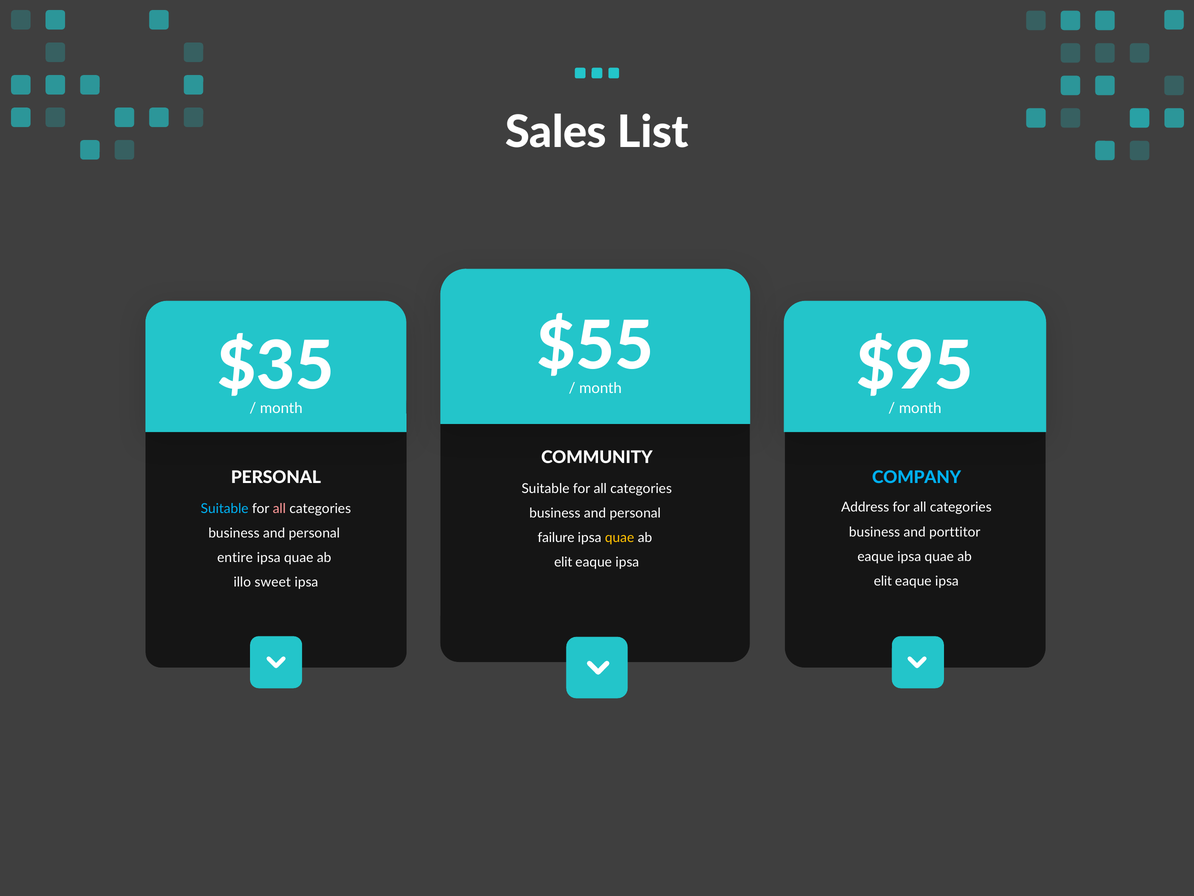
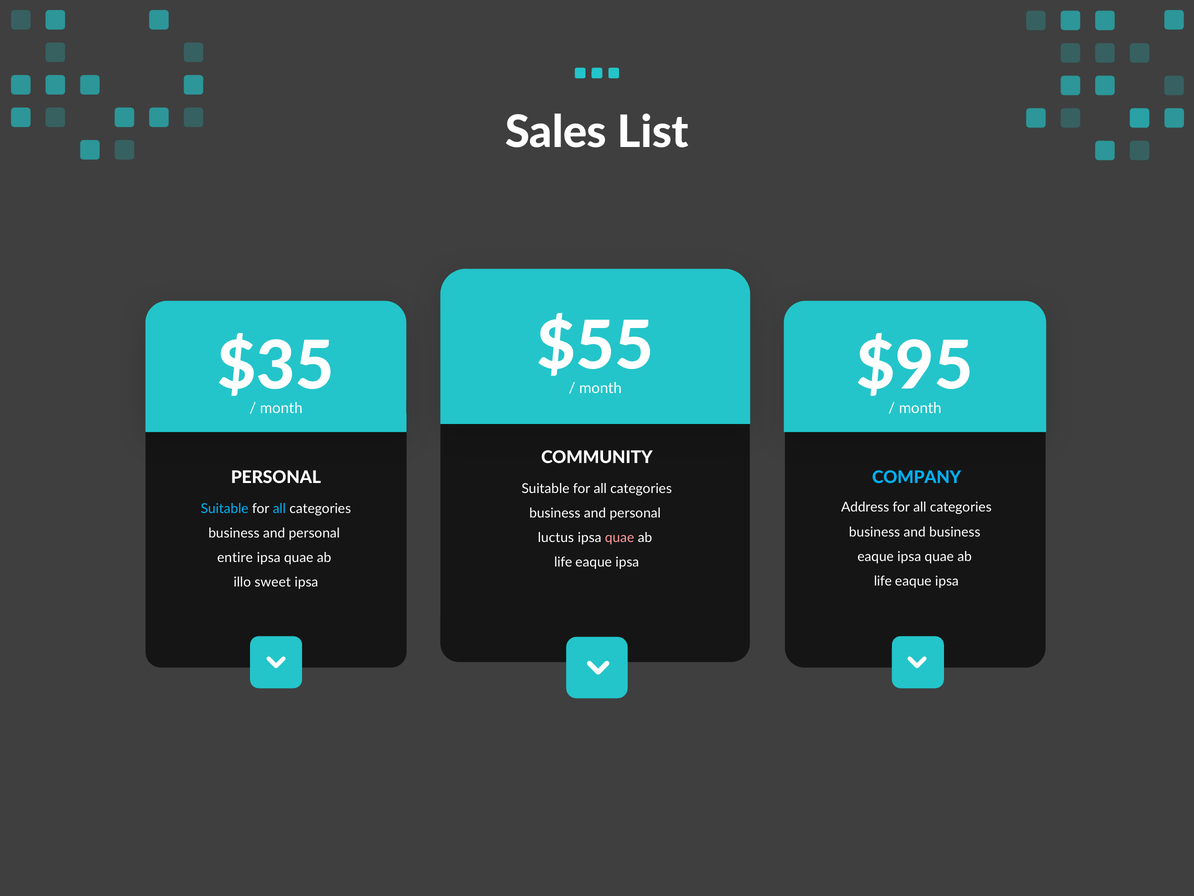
all colour: pink -> light blue (279, 508)
and porttitor: porttitor -> business (955, 532)
failure: failure -> luctus (556, 538)
quae colour: yellow -> pink (620, 538)
elit: elit -> life (563, 562)
elit: elit -> life (883, 581)
